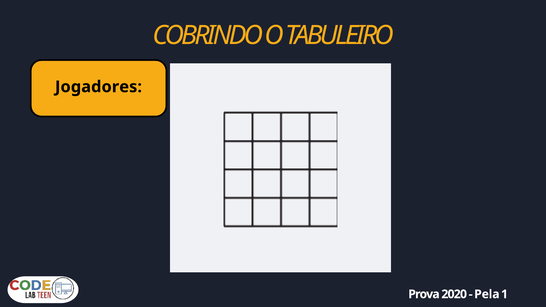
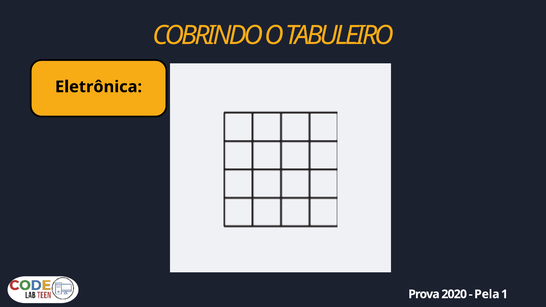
Jogadores: Jogadores -> Eletrônica (99, 87)
